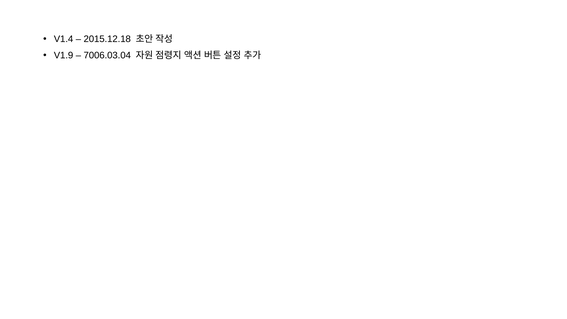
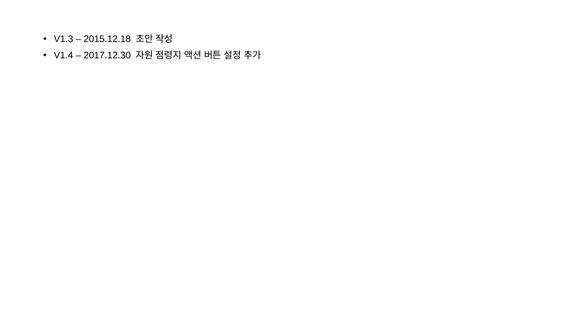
V1.4: V1.4 -> V1.3 (64, 39)
V1.9: V1.9 -> V1.4 (64, 55)
7006.03.04: 7006.03.04 -> 2017.12.30 (107, 55)
